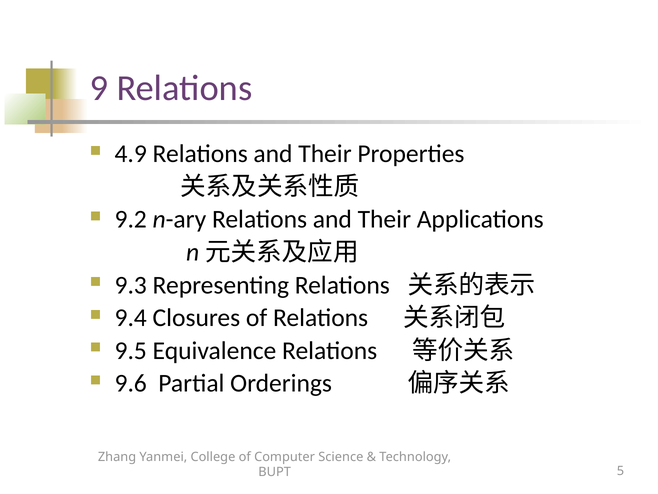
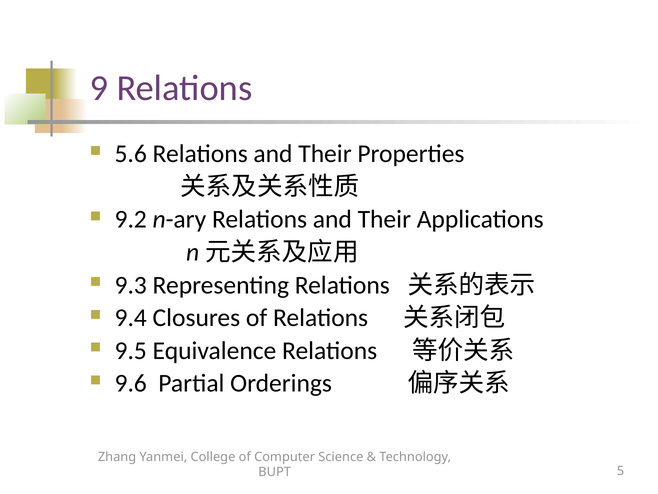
4.9: 4.9 -> 5.6 (131, 154)
